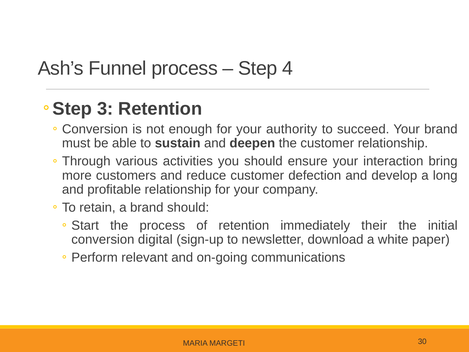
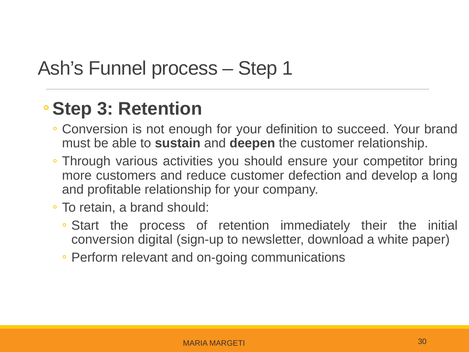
4: 4 -> 1 (288, 68)
authority: authority -> definition (292, 129)
interaction: interaction -> competitor (393, 161)
